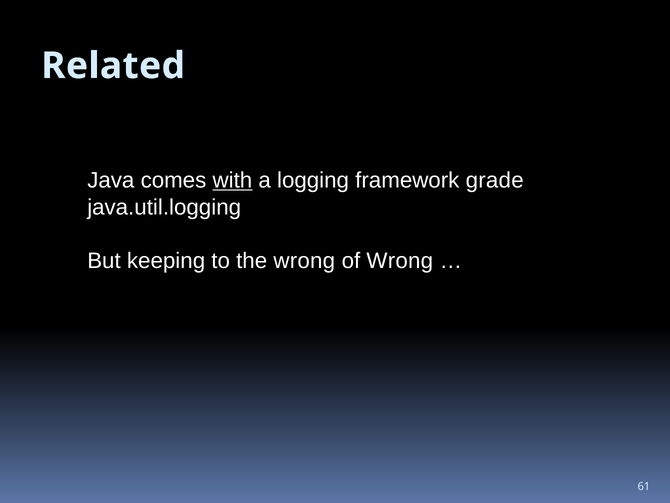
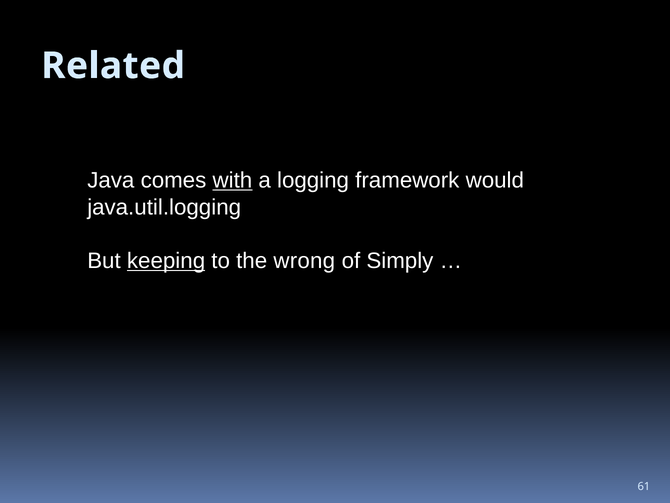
grade: grade -> would (495, 180)
keeping underline: none -> present (166, 261)
of Wrong: Wrong -> Simply (400, 261)
